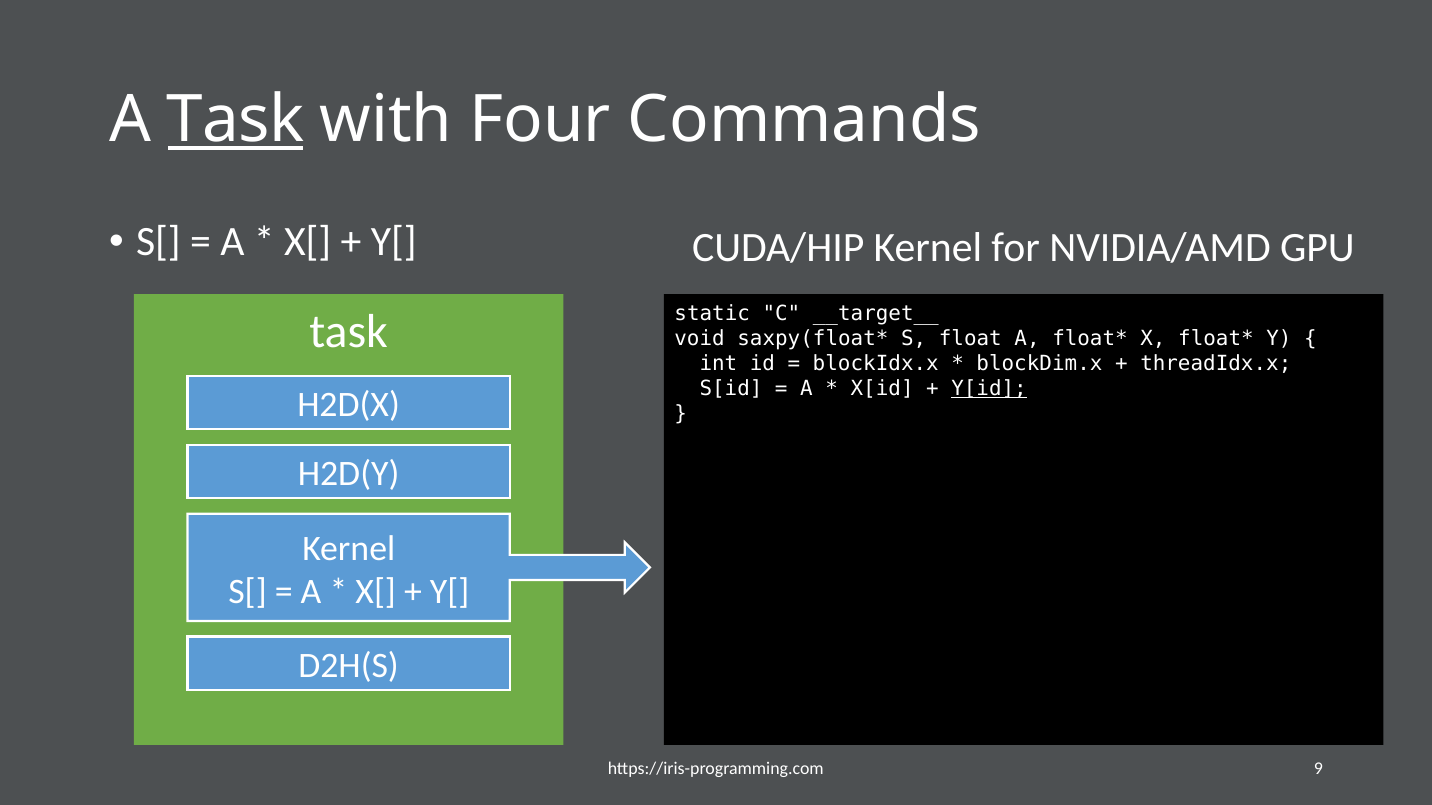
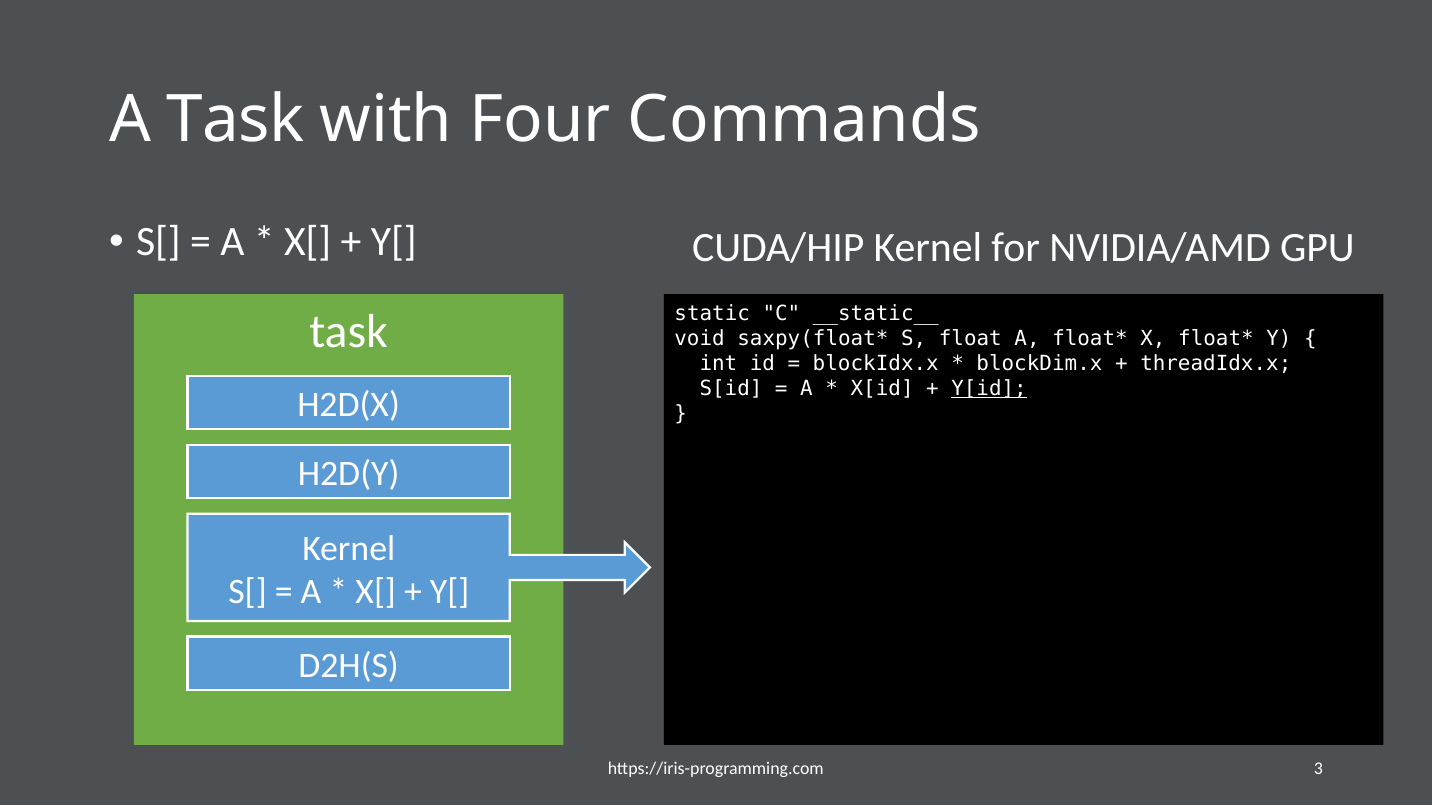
Task underline: present -> none (236, 120)
__target__: __target__ -> __static__ (876, 314)
9: 9 -> 3 (1318, 769)
